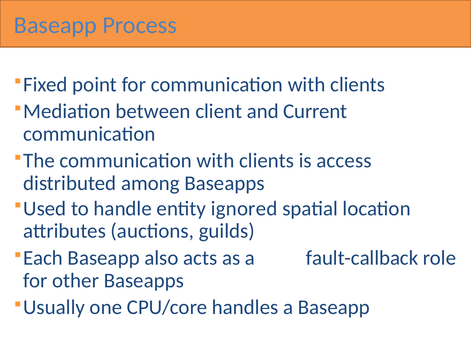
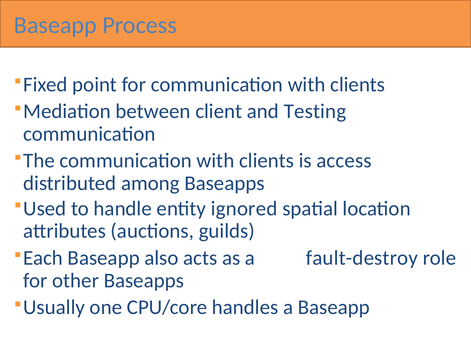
Current: Current -> Testing (315, 111)
fault-callback: fault-callback -> fault-destroy (362, 258)
